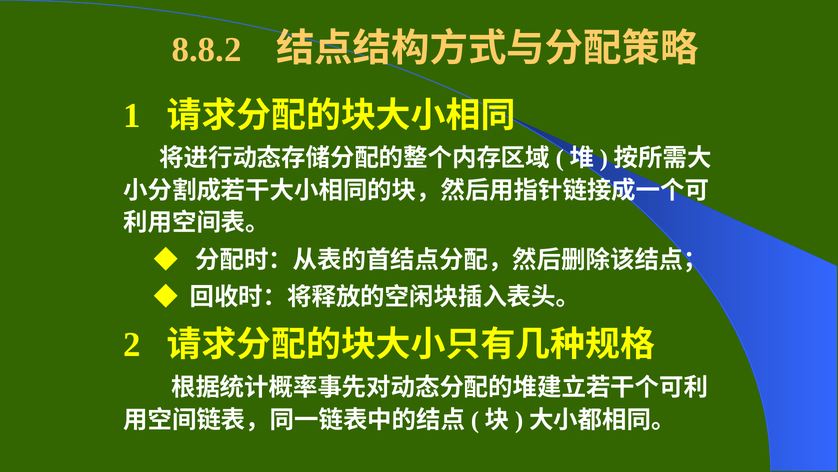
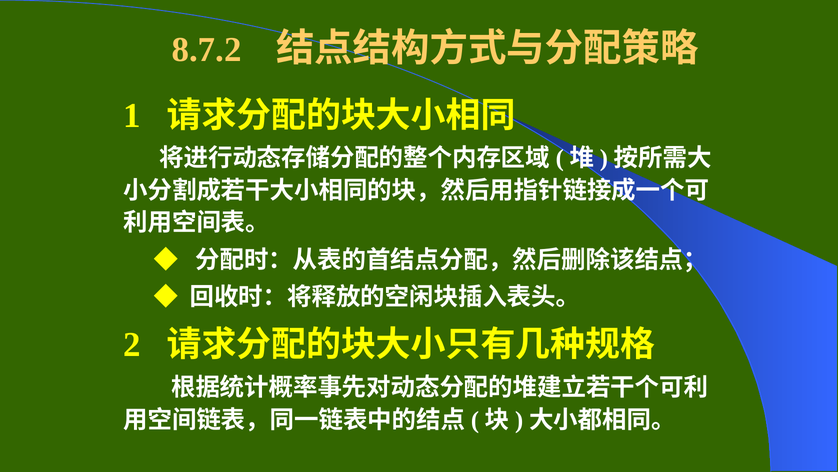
8.8.2: 8.8.2 -> 8.7.2 (207, 50)
